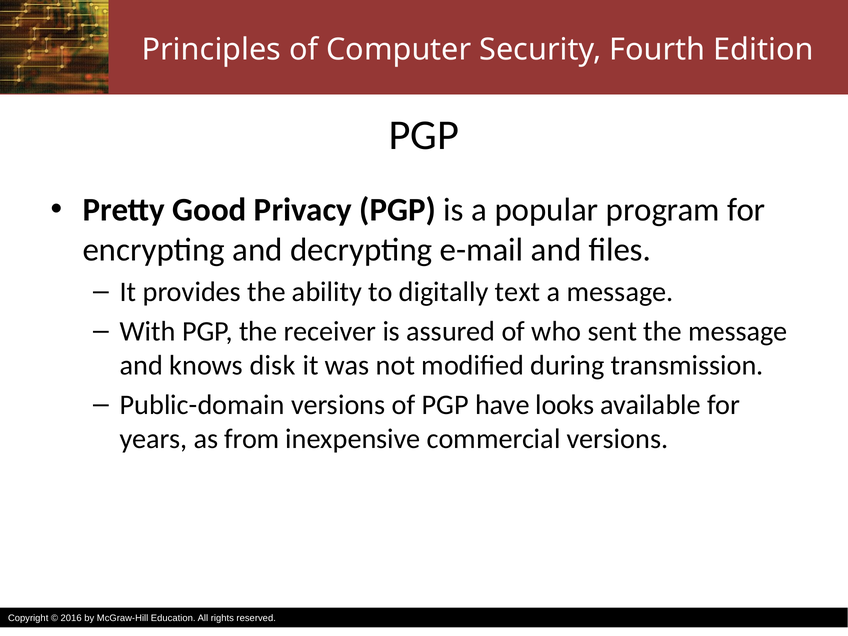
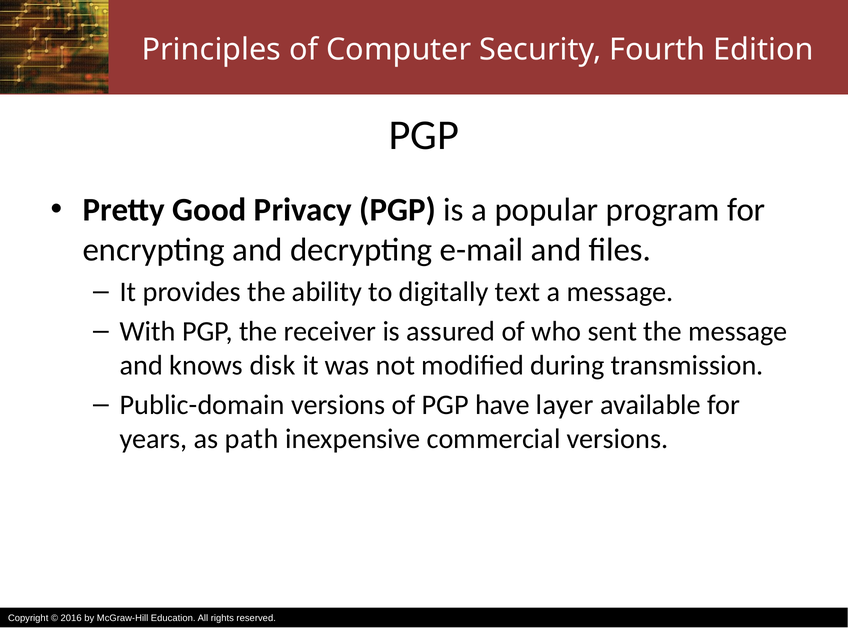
looks: looks -> layer (565, 405)
from: from -> path (252, 439)
